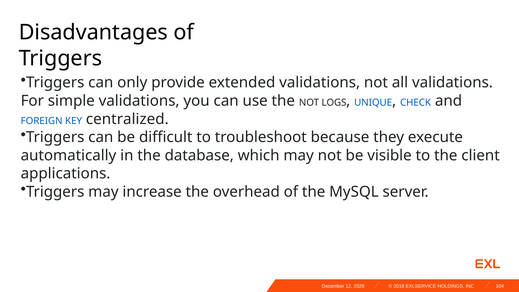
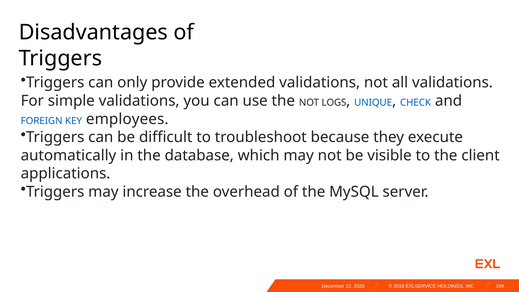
centralized: centralized -> employees (127, 119)
